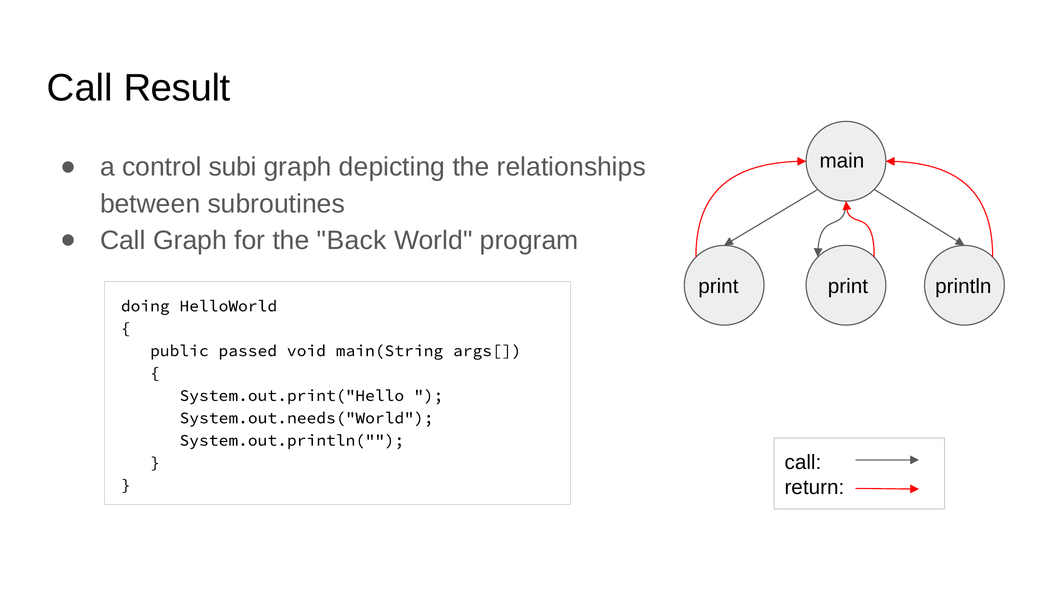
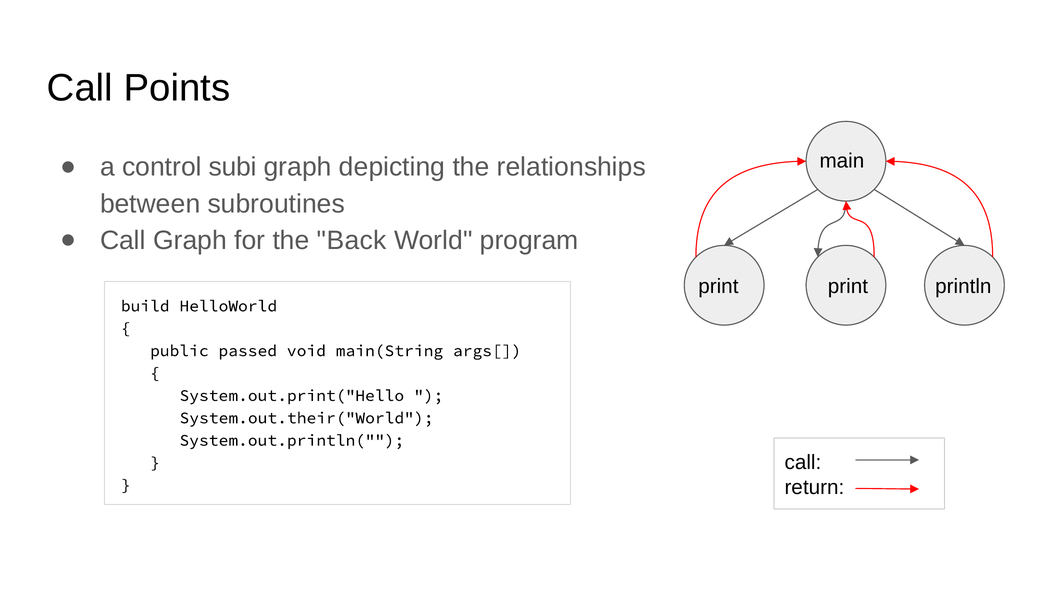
Result: Result -> Points (177, 88)
doing: doing -> build (145, 306)
System.out.needs("World: System.out.needs("World -> System.out.their("World (307, 418)
